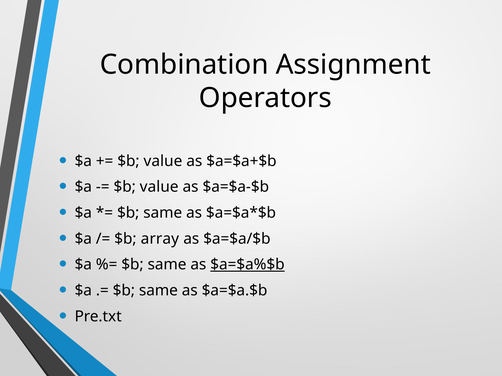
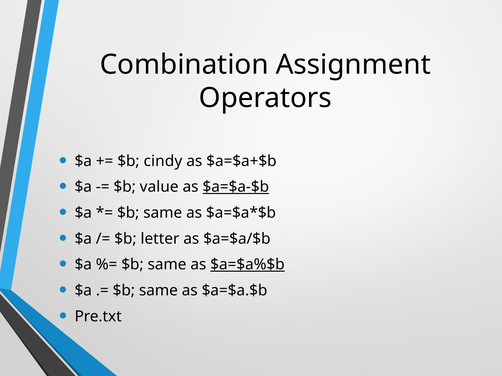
value: value -> cindy (163, 161)
$a=$a-$b underline: none -> present (236, 187)
array: array -> letter (160, 239)
